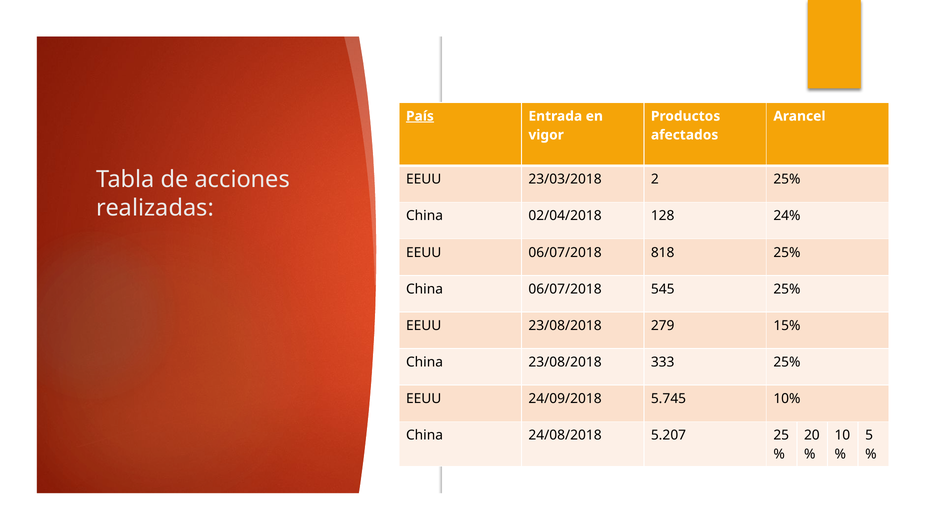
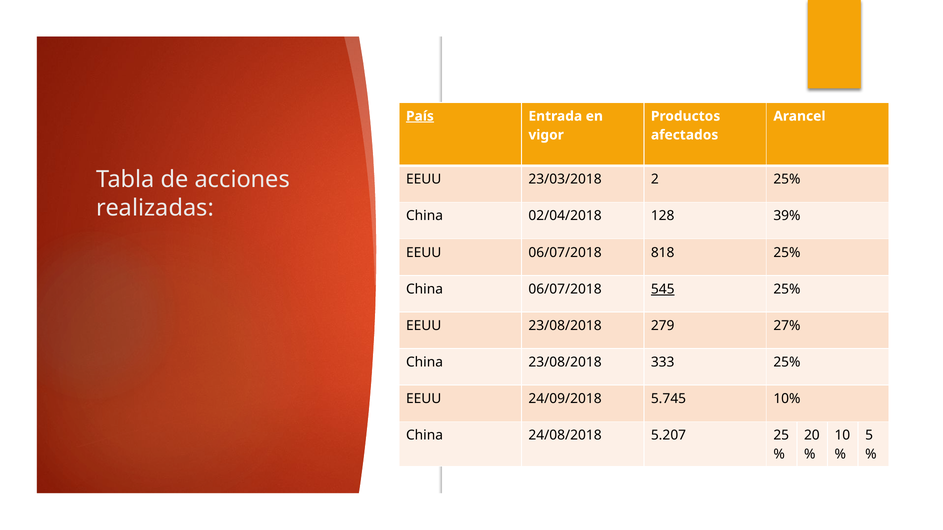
24%: 24% -> 39% (787, 216)
545 underline: none -> present (663, 289)
15%: 15% -> 27% (787, 326)
